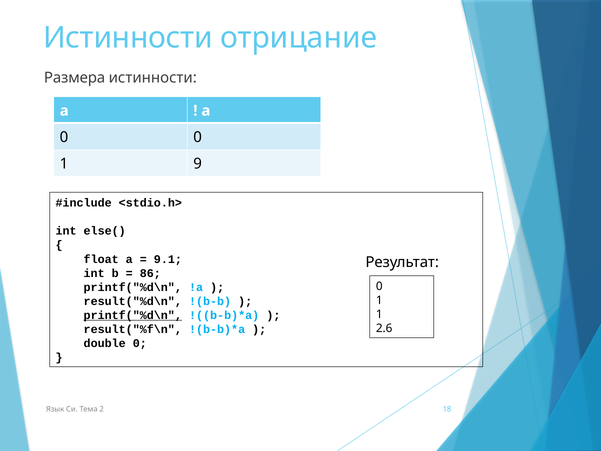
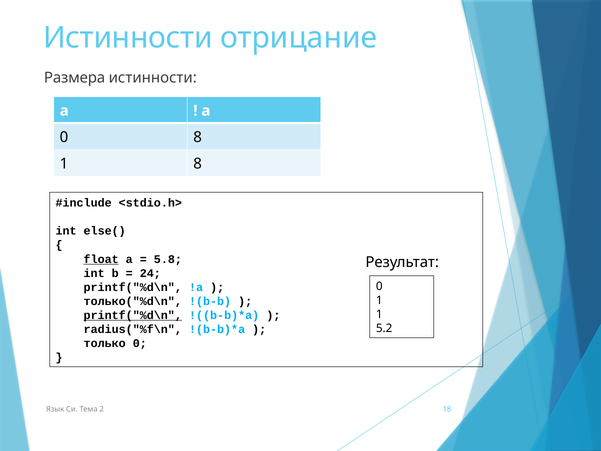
0 0: 0 -> 8 (198, 137)
1 9: 9 -> 8 (198, 164)
float underline: none -> present (101, 259)
9.1: 9.1 -> 5.8 (168, 259)
86: 86 -> 24 (150, 273)
result("%d\n: result("%d\n -> только("%d\n (133, 301)
result("%f\n: result("%f\n -> radius("%f\n (133, 329)
2.6: 2.6 -> 5.2 (384, 328)
double: double -> только (105, 343)
